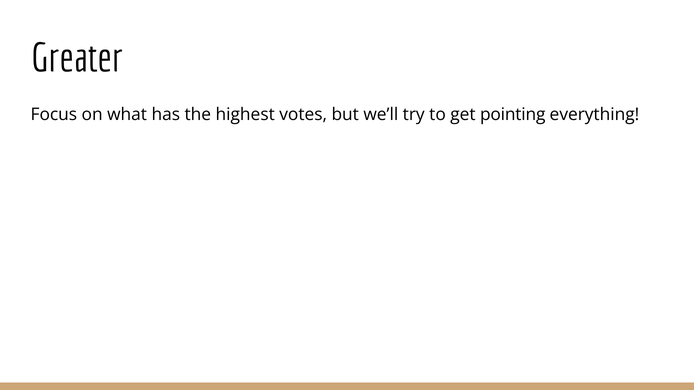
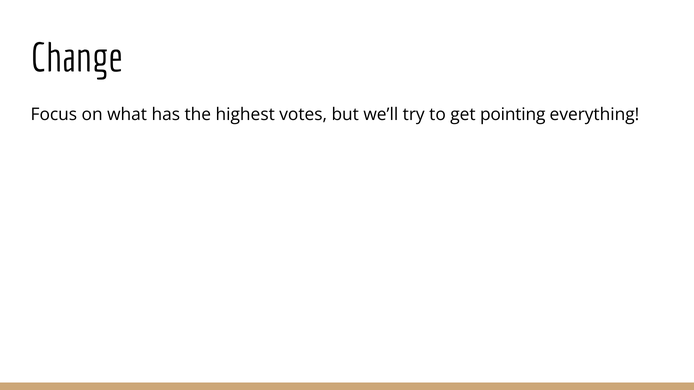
Greater: Greater -> Change (77, 59)
